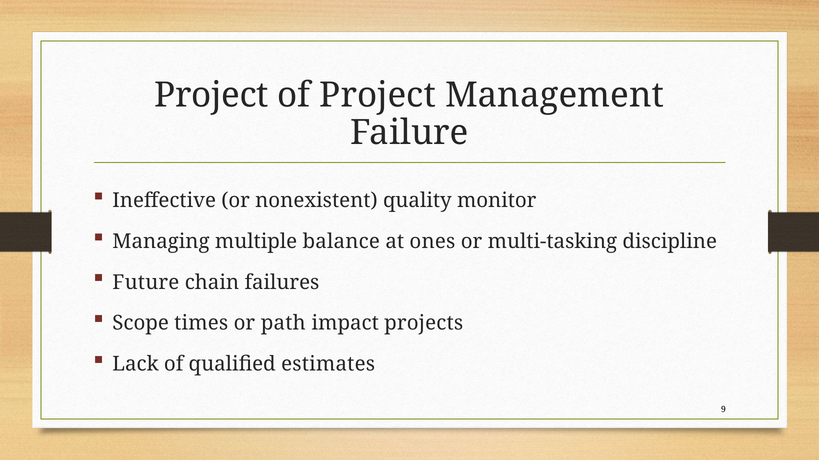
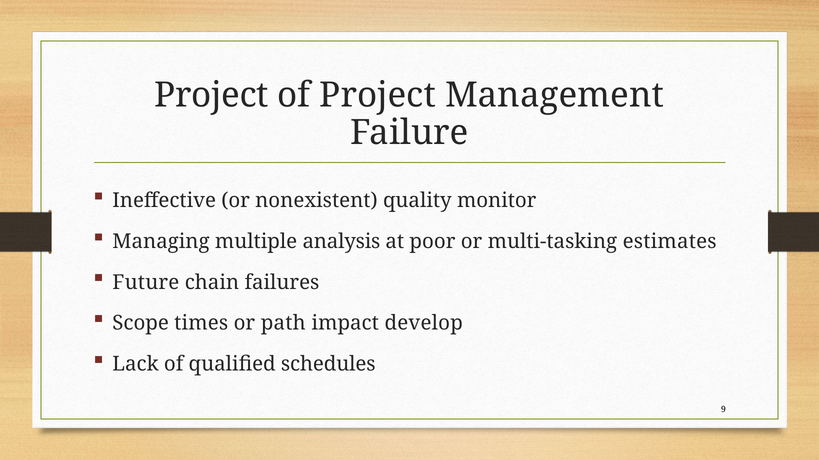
balance: balance -> analysis (341, 242)
ones: ones -> poor (432, 242)
discipline: discipline -> estimates (670, 242)
projects: projects -> develop (424, 324)
estimates: estimates -> schedules (328, 365)
